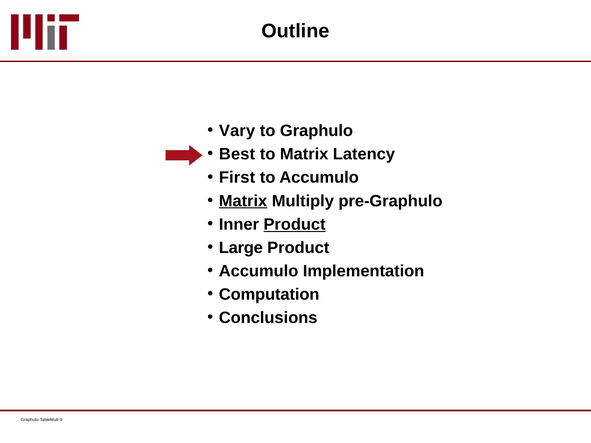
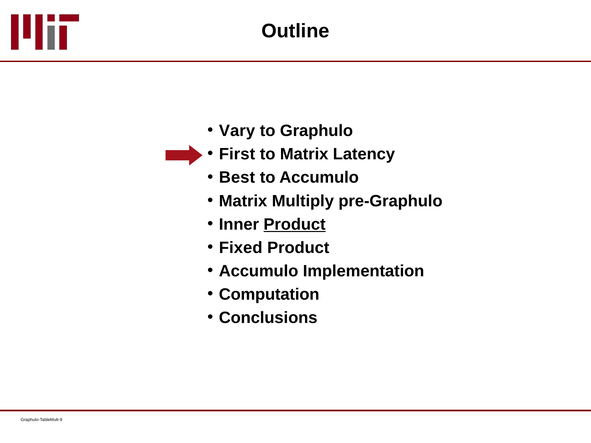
Best: Best -> First (237, 154)
First: First -> Best (237, 178)
Matrix underline: present -> none (243, 201)
Large: Large -> Fixed (241, 248)
